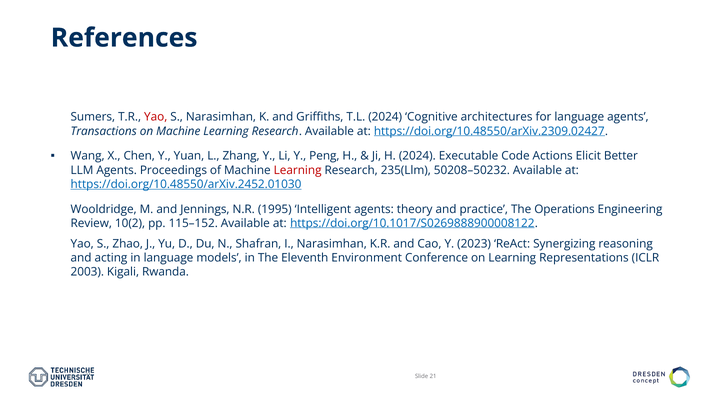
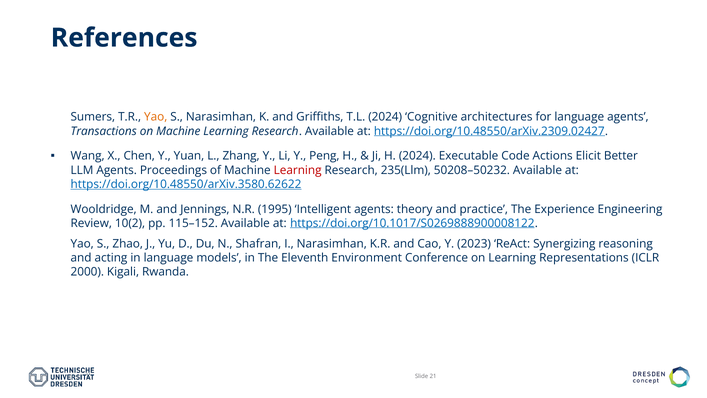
Yao colour: red -> orange (156, 117)
https://doi.org/10.48550/arXiv.2452.01030: https://doi.org/10.48550/arXiv.2452.01030 -> https://doi.org/10.48550/arXiv.3580.62622 (186, 184)
Operations: Operations -> Experience (564, 209)
2003: 2003 -> 2000 (87, 272)
